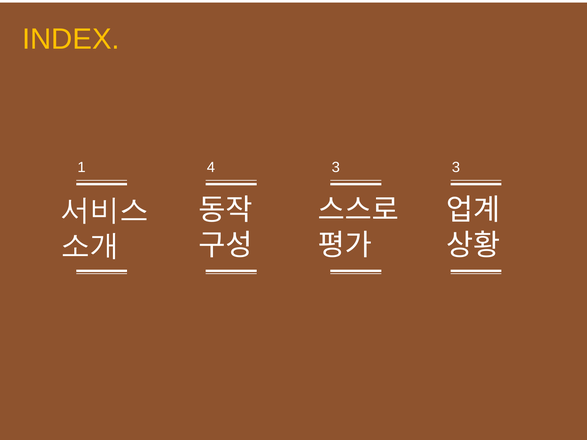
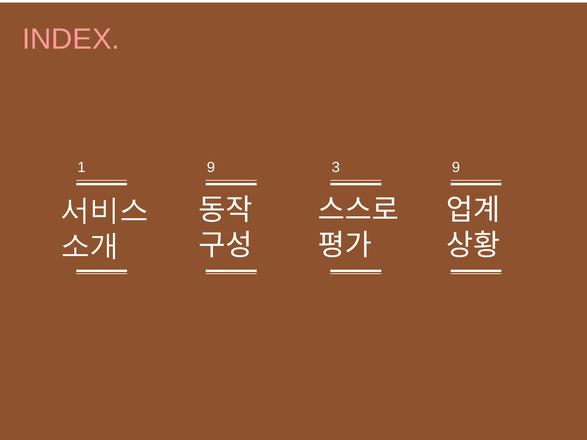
INDEX colour: yellow -> pink (71, 39)
1 4: 4 -> 9 (211, 168)
3 3: 3 -> 9 (456, 168)
